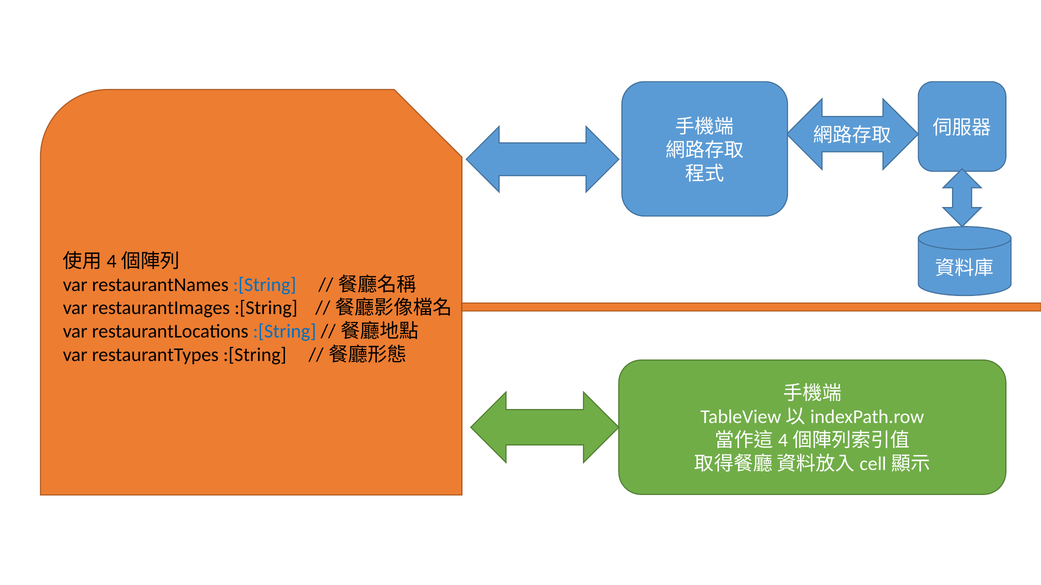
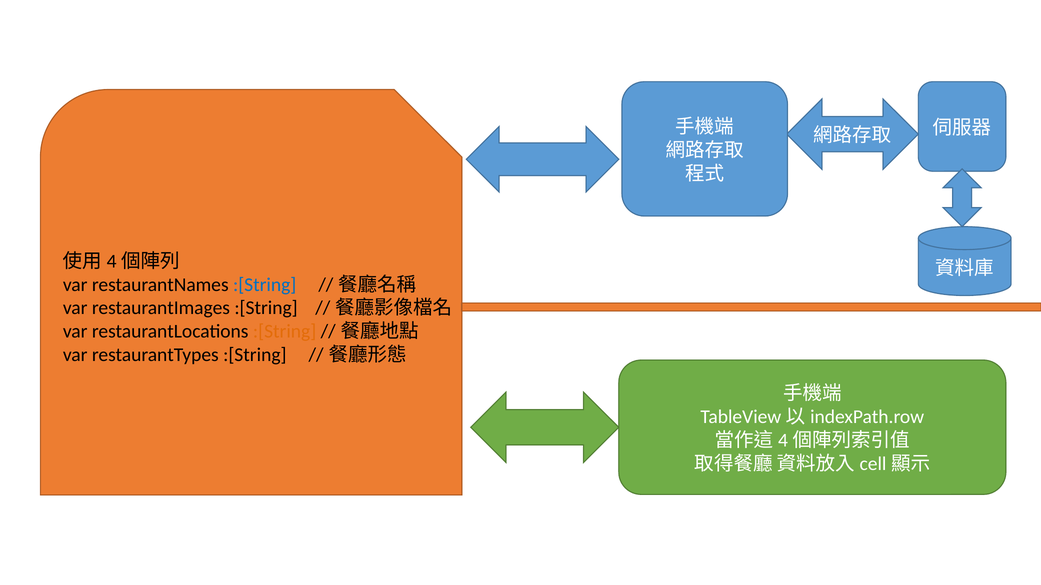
:[String colour: blue -> orange (285, 332)
